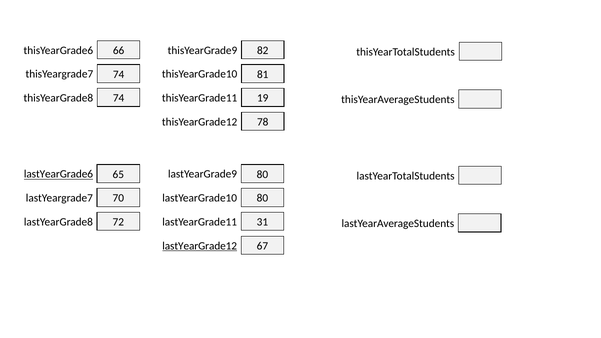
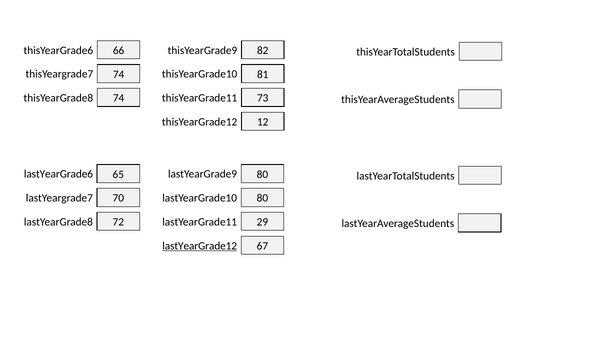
19: 19 -> 73 (263, 98)
78: 78 -> 12 (263, 122)
lastYearGrade6 underline: present -> none (58, 174)
31: 31 -> 29 (262, 222)
